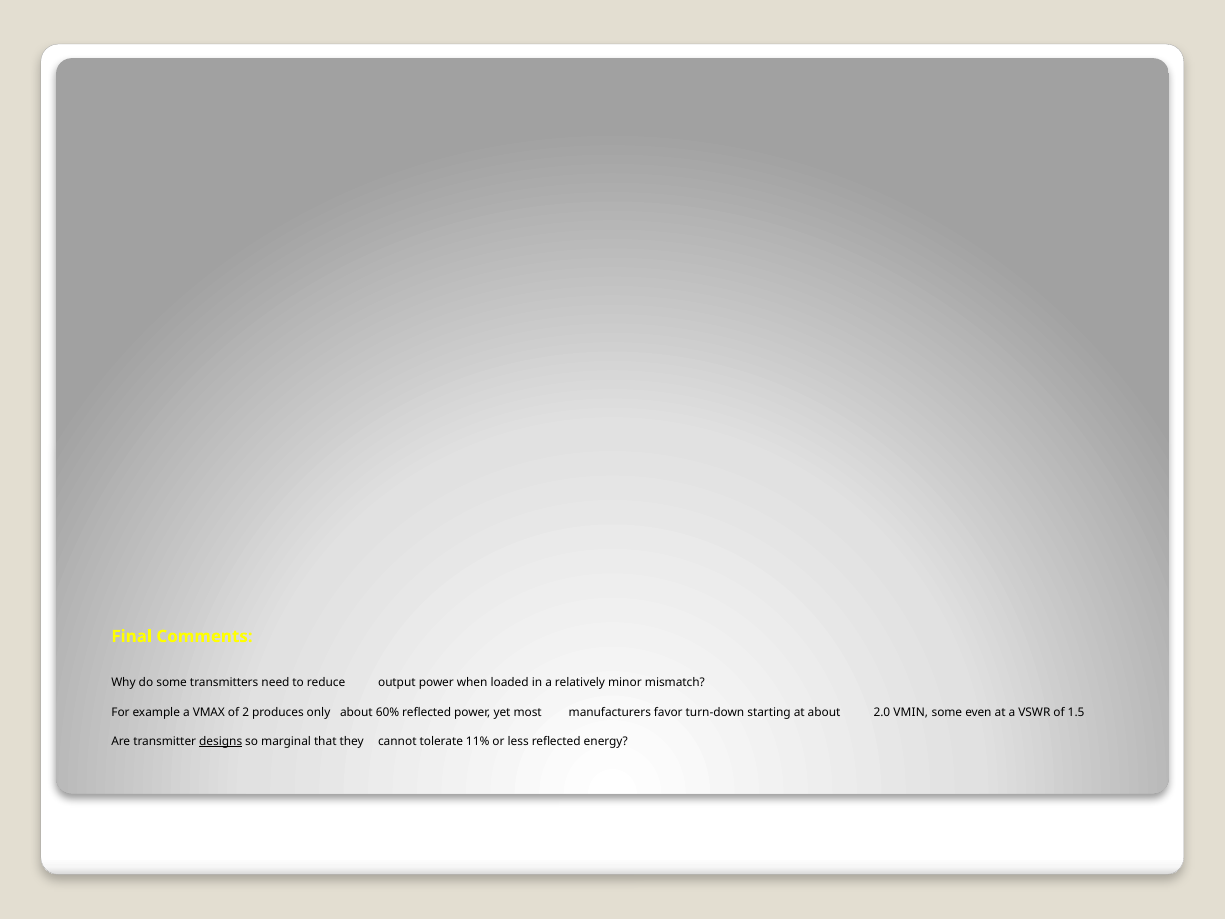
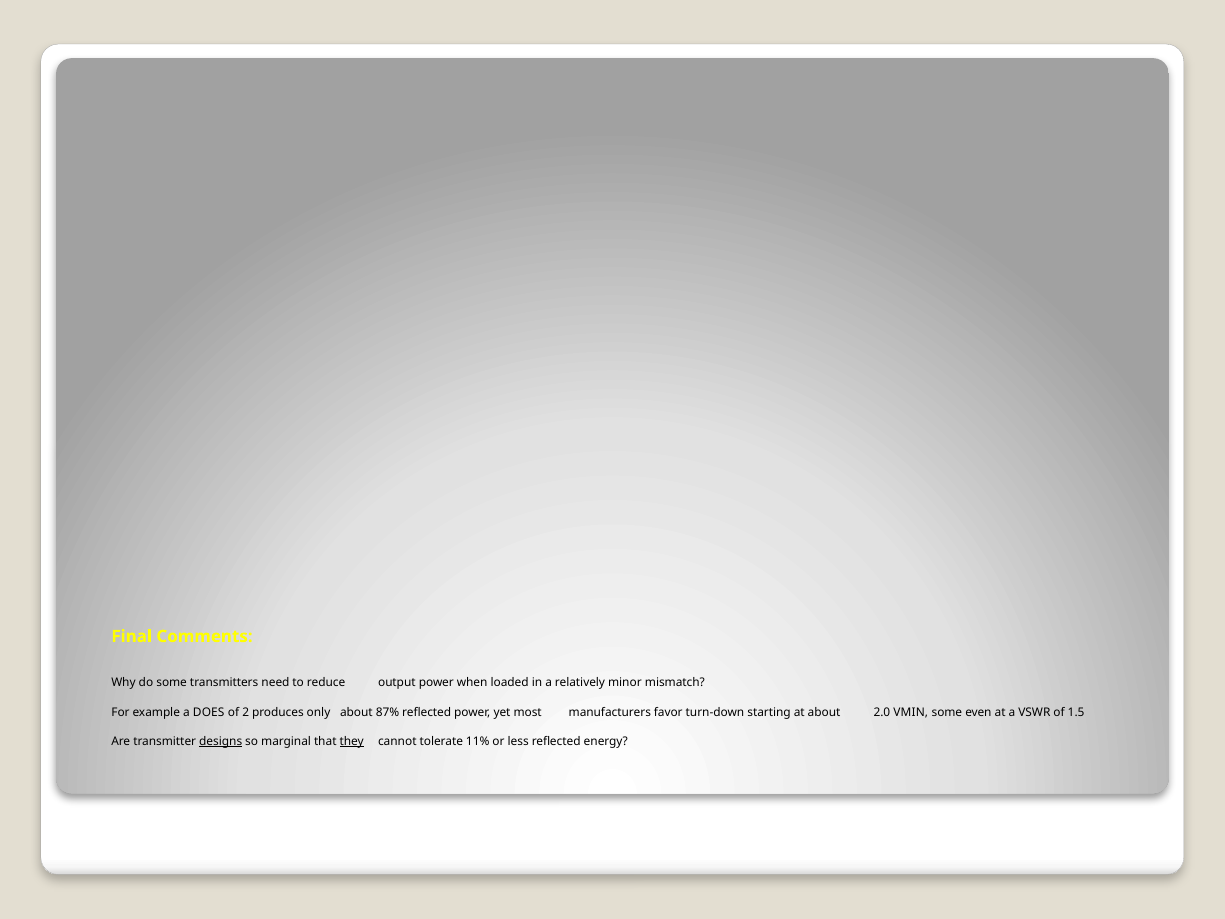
VMAX: VMAX -> DOES (209, 712)
60%: 60% -> 87% (388, 712)
they underline: none -> present (352, 741)
